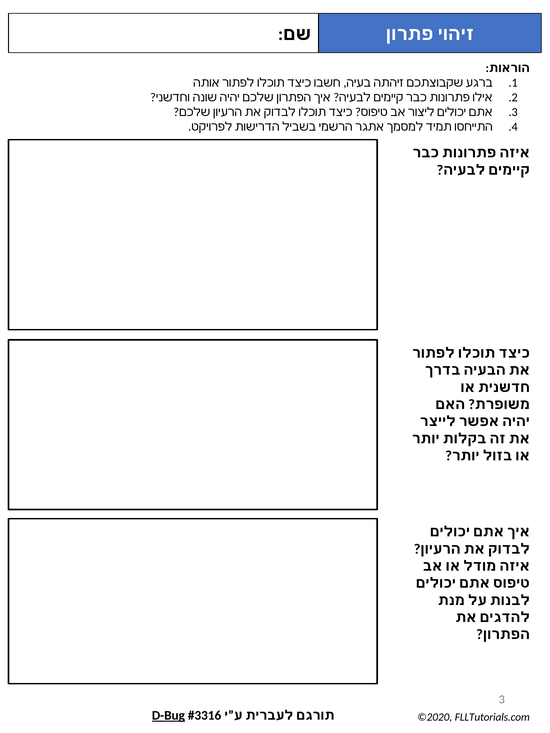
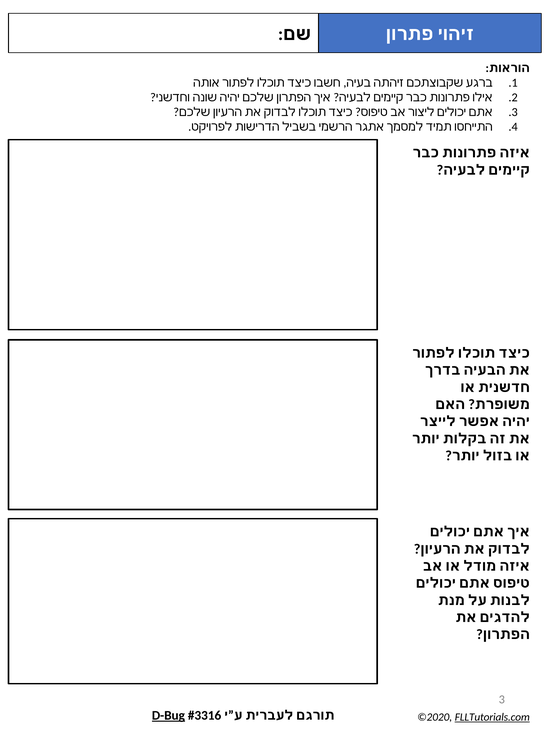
FLLTutorials.com underline: none -> present (492, 718)
